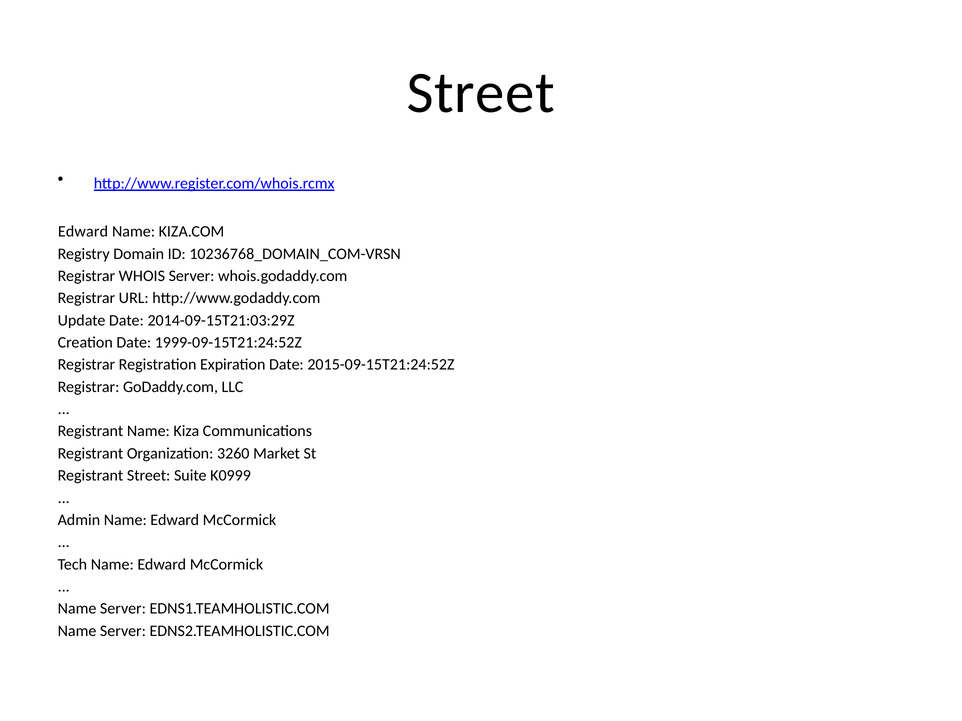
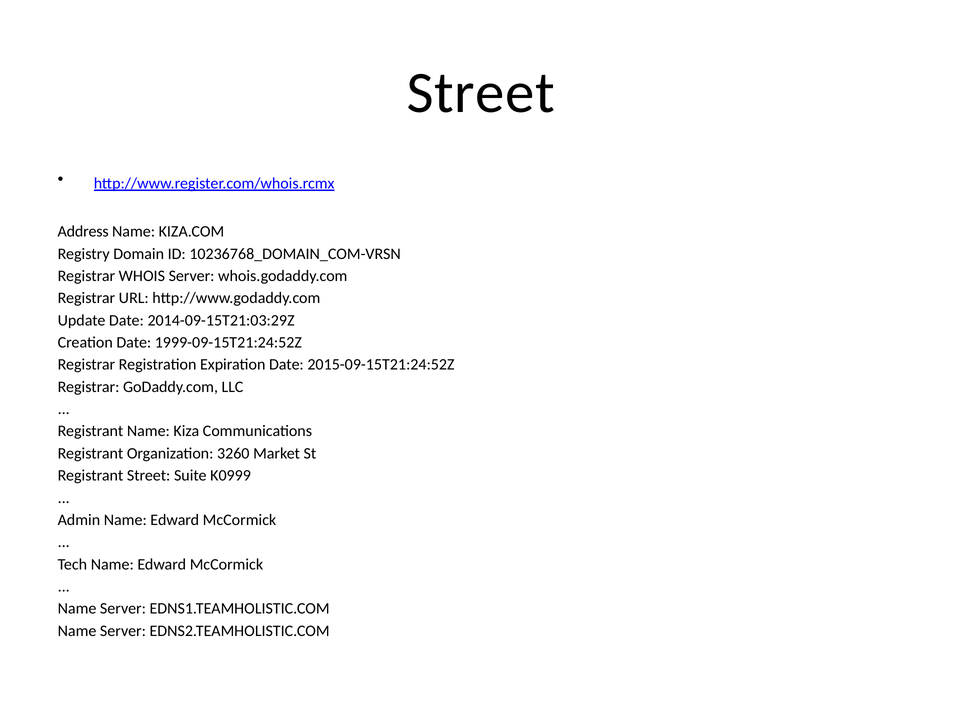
Edward: Edward -> Address (83, 232)
